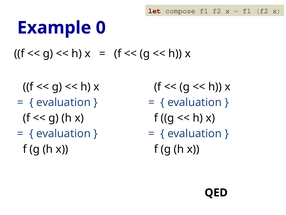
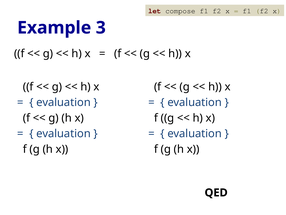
0: 0 -> 3 (101, 28)
